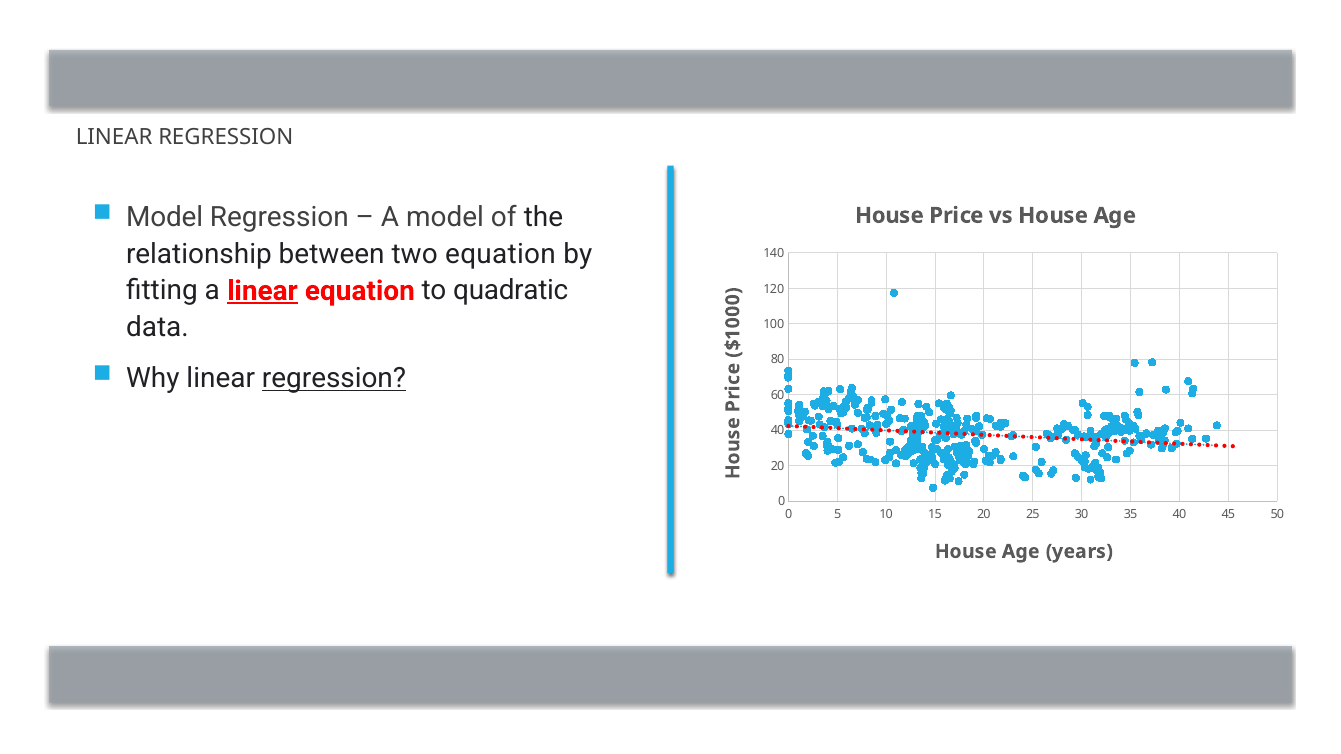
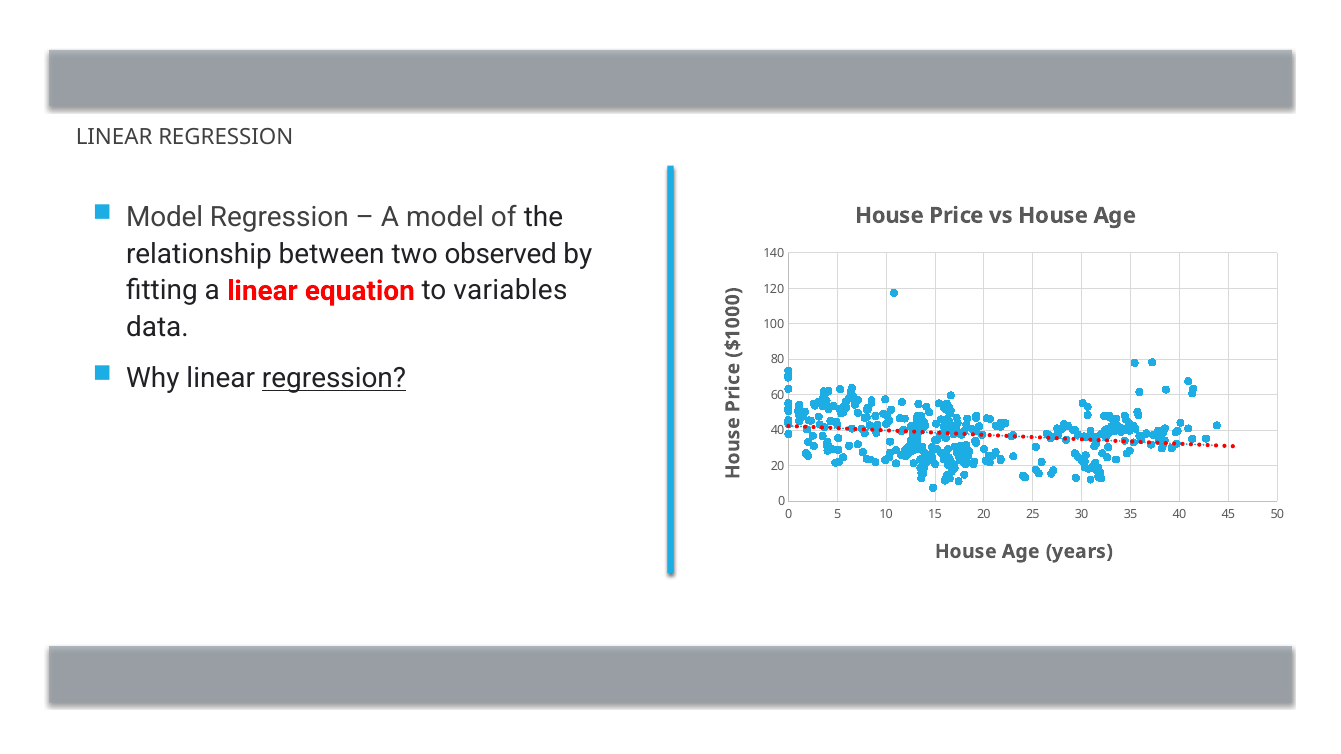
two equation: equation -> observed (501, 254)
linear underline: present -> none (262, 291)
quadratic: quadratic -> variables (510, 291)
